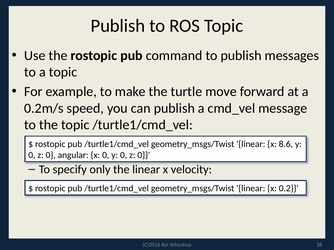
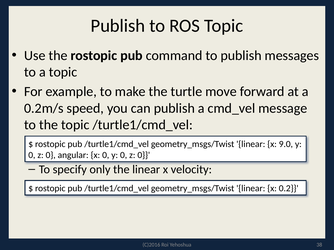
8.6: 8.6 -> 9.0 (286, 144)
